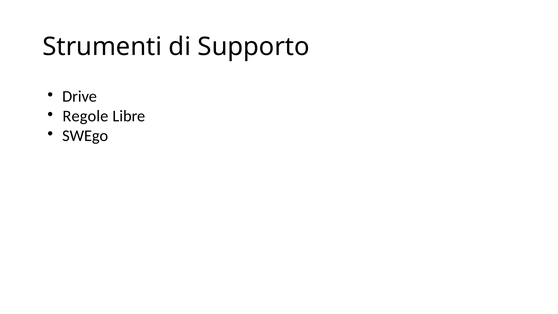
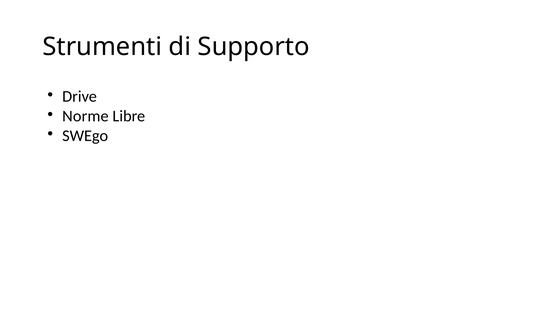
Regole: Regole -> Norme (85, 116)
